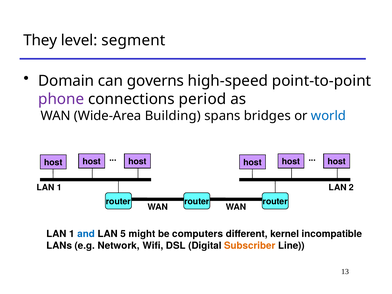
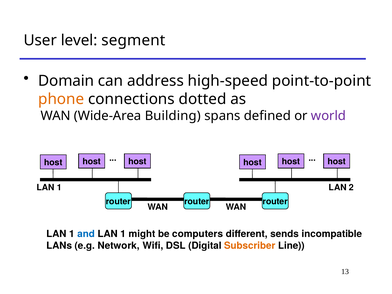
They: They -> User (40, 40)
governs: governs -> address (155, 81)
phone colour: purple -> orange (61, 99)
period: period -> dotted (203, 99)
bridges: bridges -> defined (267, 116)
world colour: blue -> purple (329, 116)
5: 5 -> 1 (123, 234)
kernel: kernel -> sends (285, 234)
